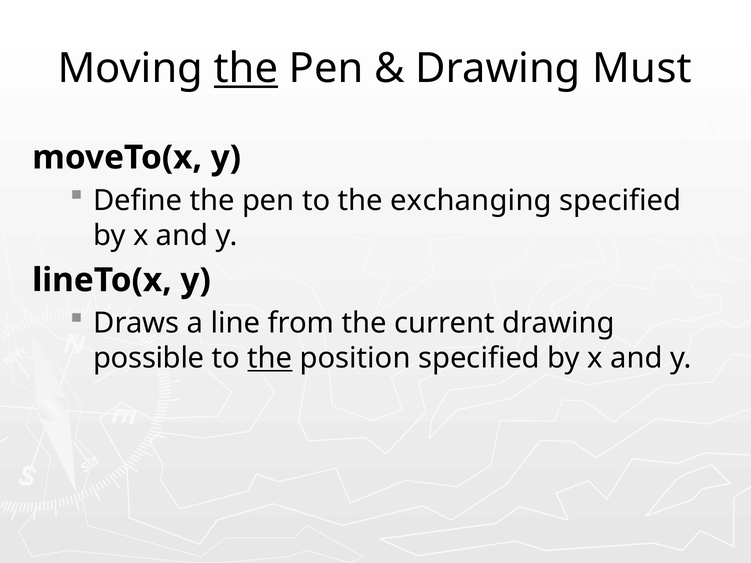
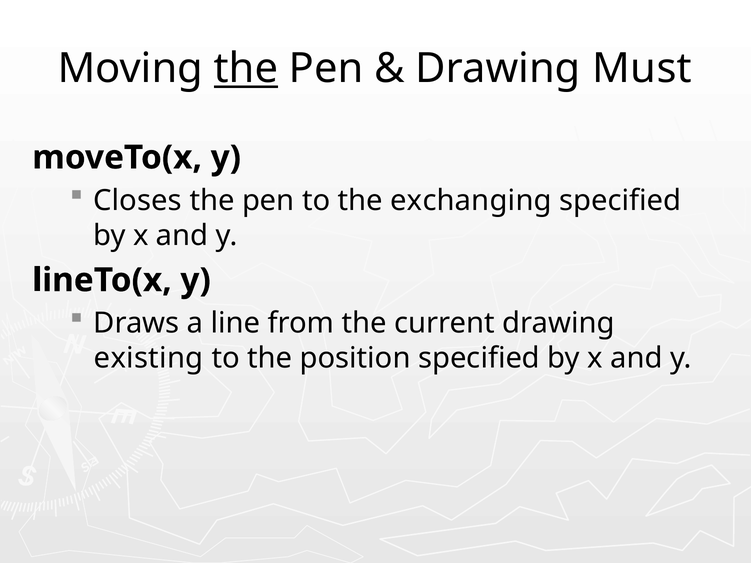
Define: Define -> Closes (138, 201)
possible: possible -> existing (149, 358)
the underline: present -> none (270, 358)
